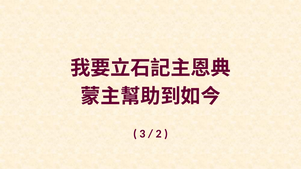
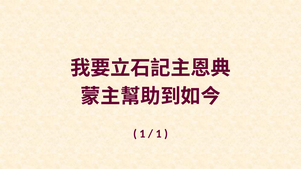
3: 3 -> 1 (142, 134)
2: 2 -> 1 (159, 134)
